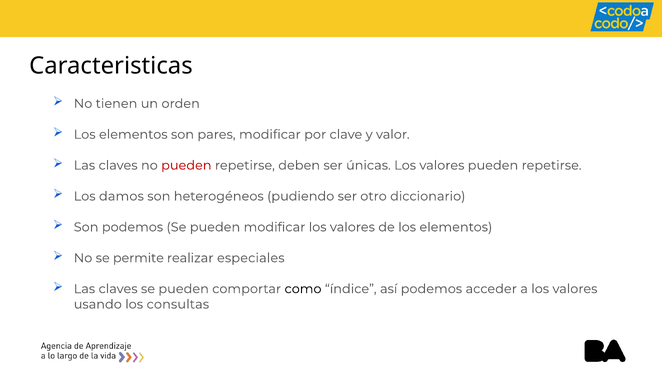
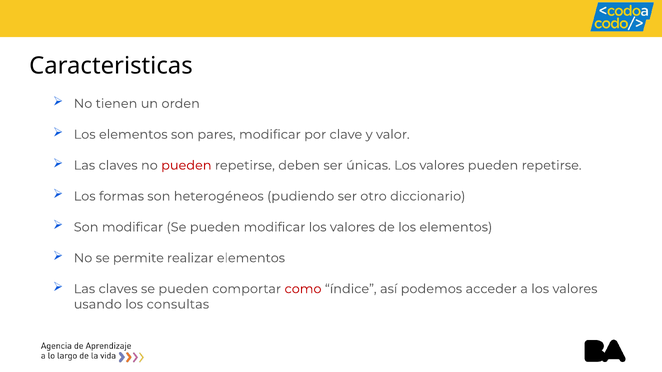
damos: damos -> formas (121, 196)
Son podemos: podemos -> modificar (133, 227)
realizar especiales: especiales -> elementos (251, 258)
como colour: black -> red (303, 289)
